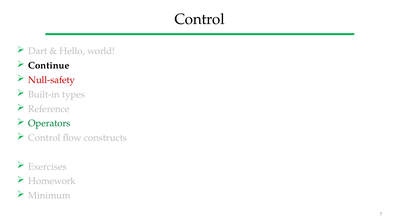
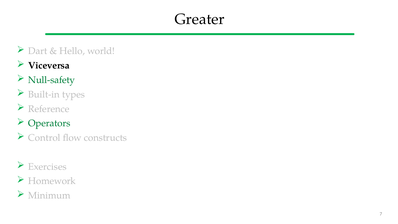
Control: Control -> Greater (199, 19)
Continue: Continue -> Viceversa (49, 65)
Null-safety colour: red -> green (52, 80)
